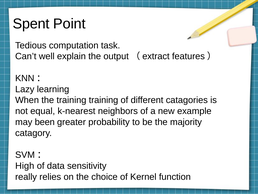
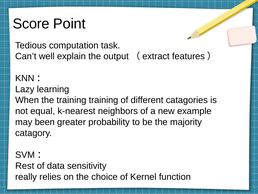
Spent: Spent -> Score (31, 24)
High: High -> Rest (25, 165)
